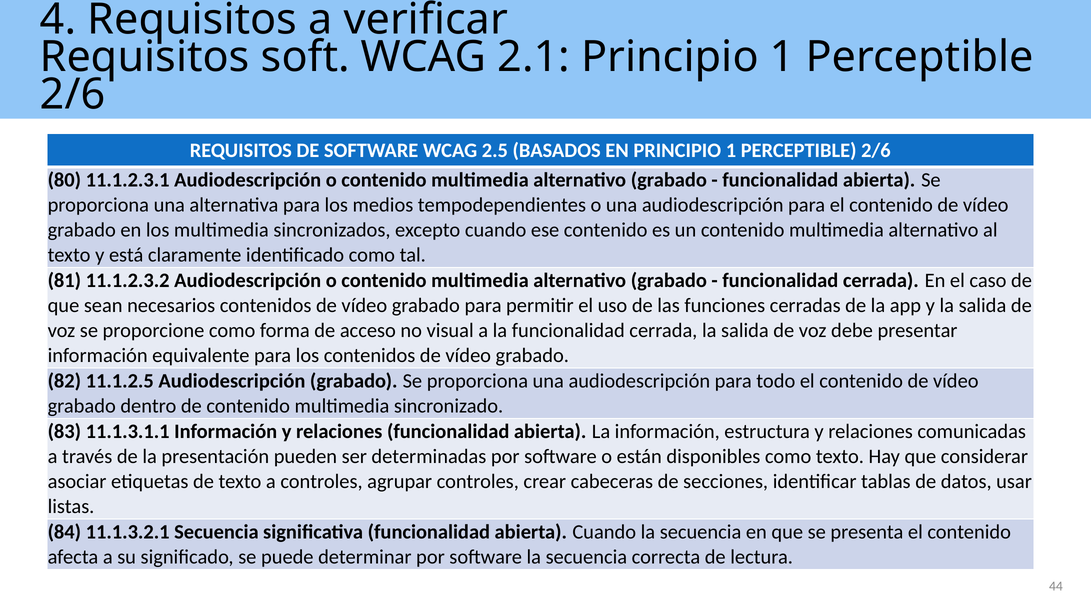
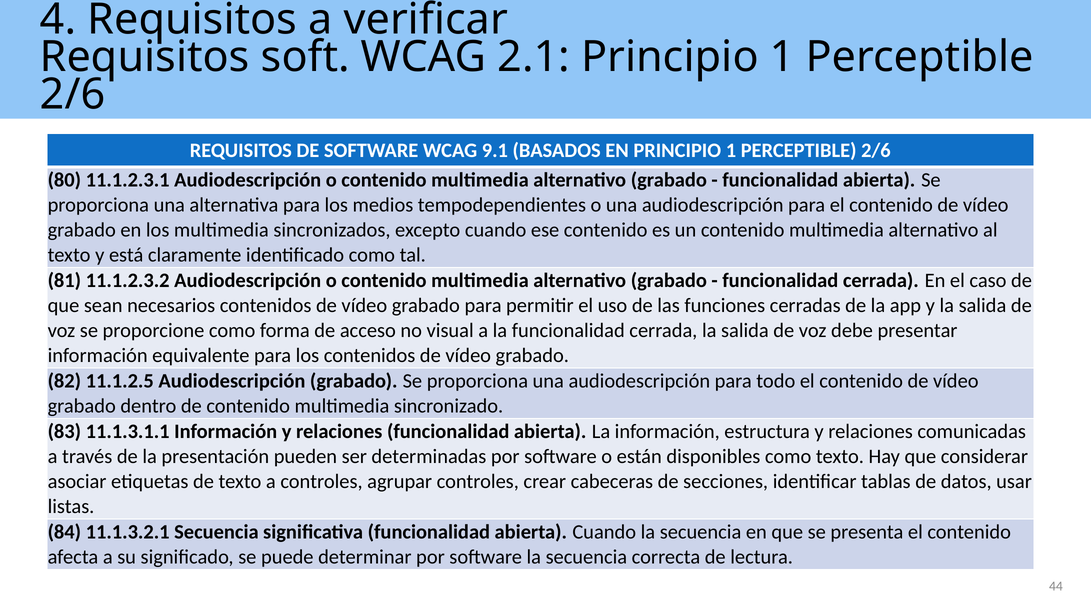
2.5: 2.5 -> 9.1 (495, 150)
